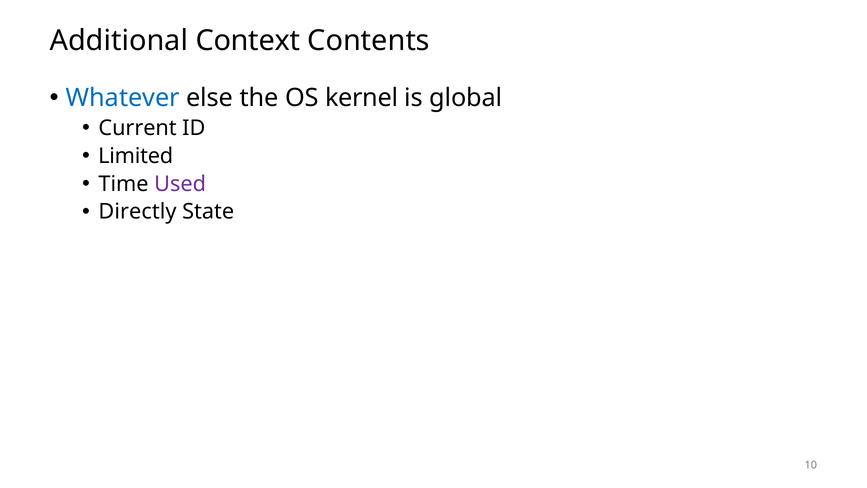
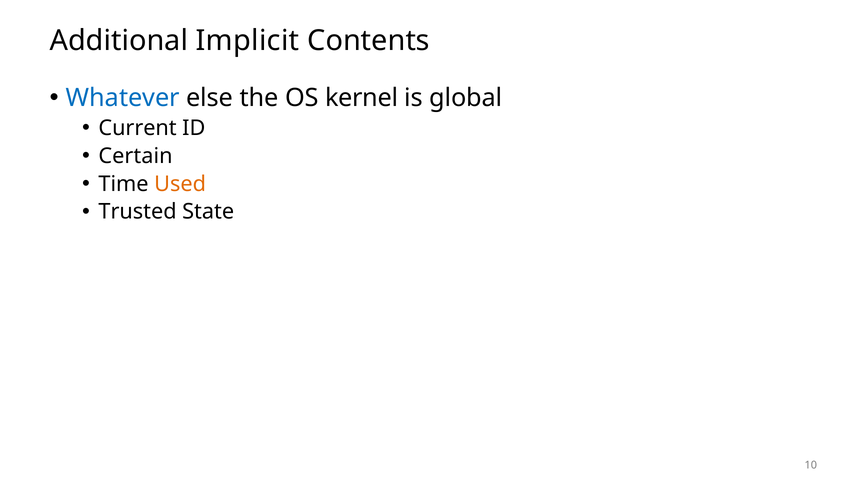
Context: Context -> Implicit (248, 40)
Limited: Limited -> Certain (136, 156)
Used colour: purple -> orange (180, 184)
Directly: Directly -> Trusted (138, 212)
